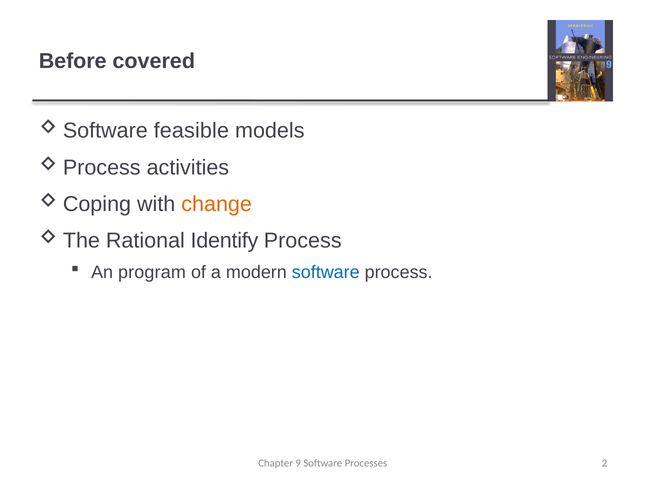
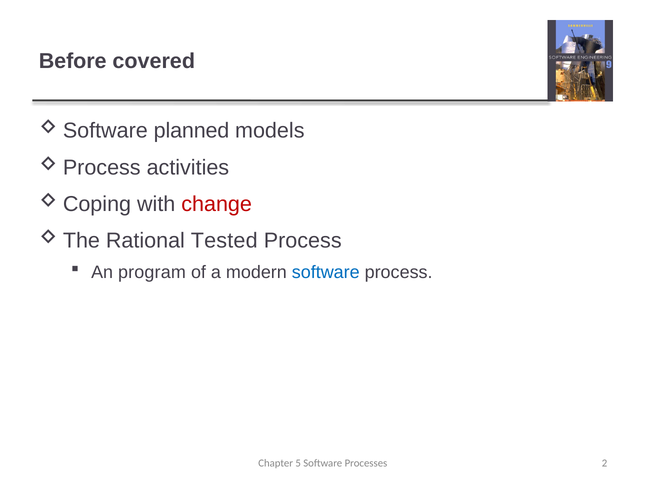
feasible: feasible -> planned (192, 131)
change colour: orange -> red (217, 204)
Identify: Identify -> Tested (224, 241)
9: 9 -> 5 (298, 463)
